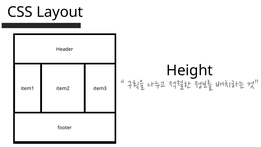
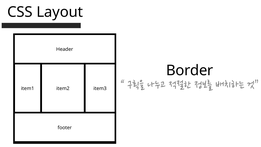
Height: Height -> Border (190, 70)
